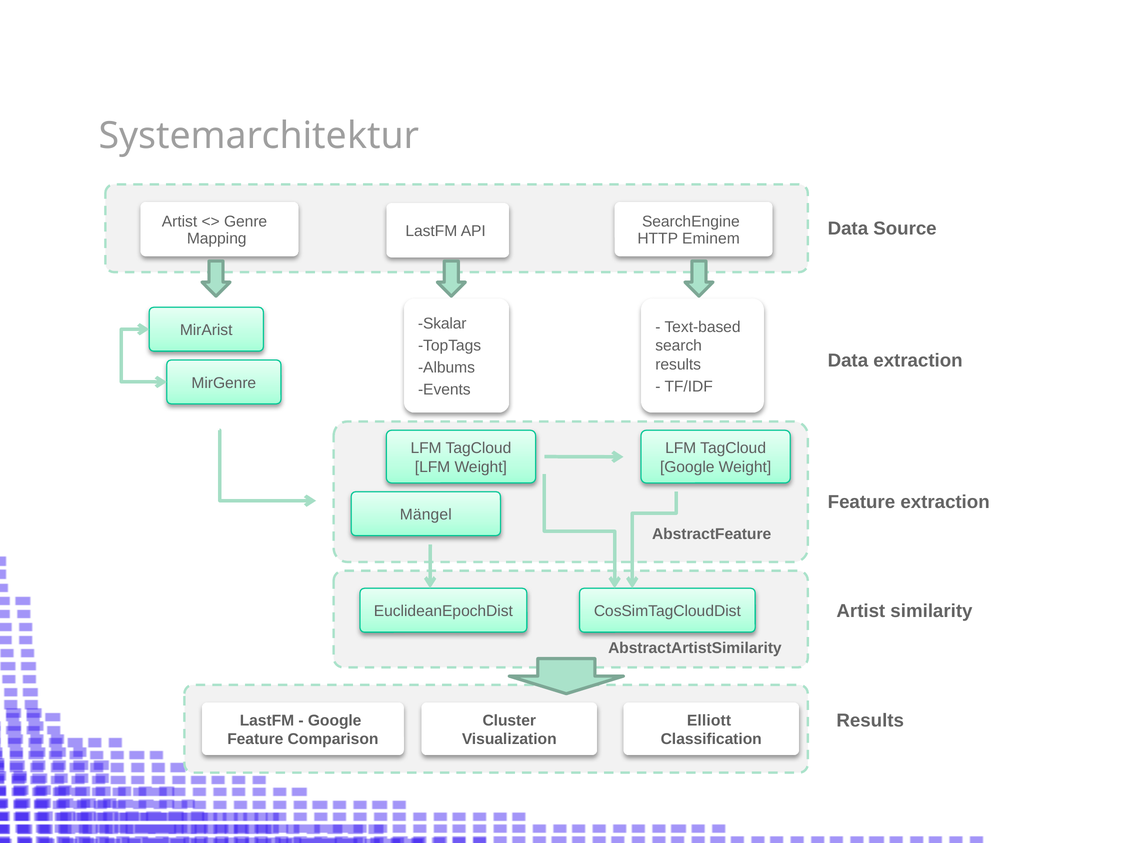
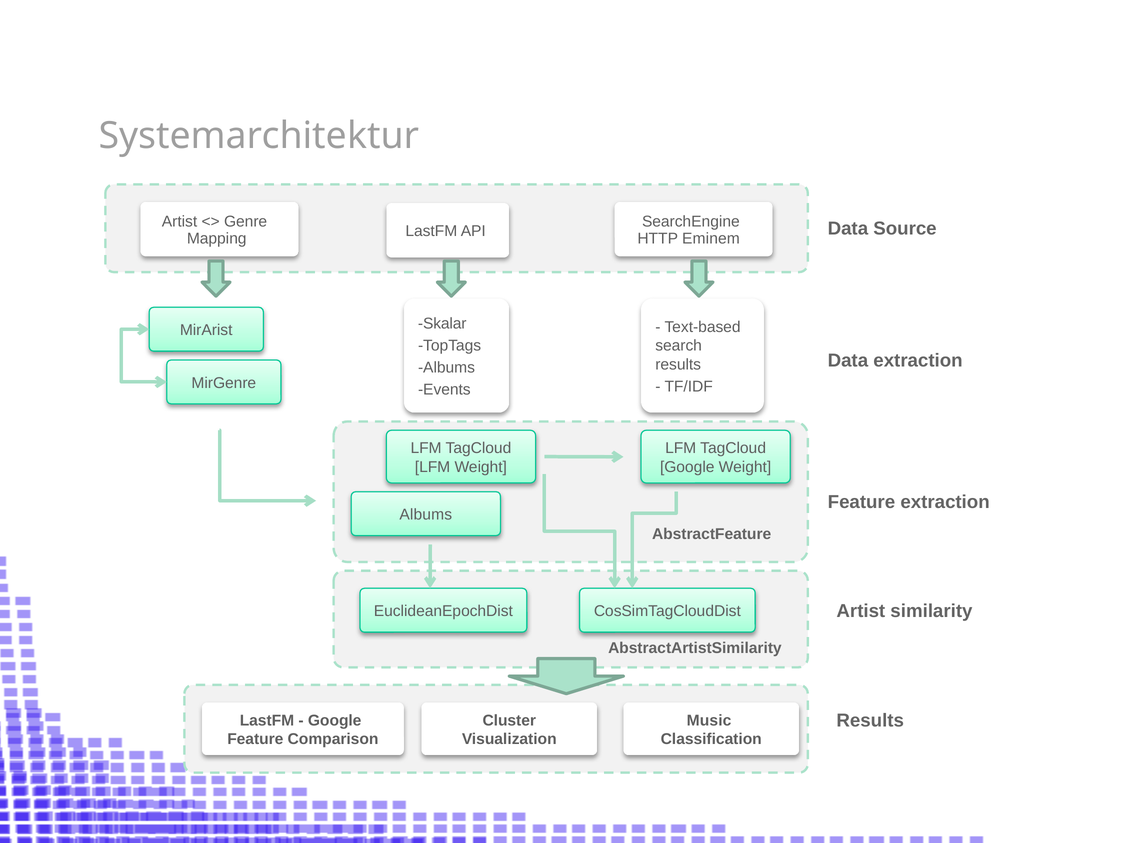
Mängel: Mängel -> Albums (426, 515)
Elliott: Elliott -> Music (709, 721)
